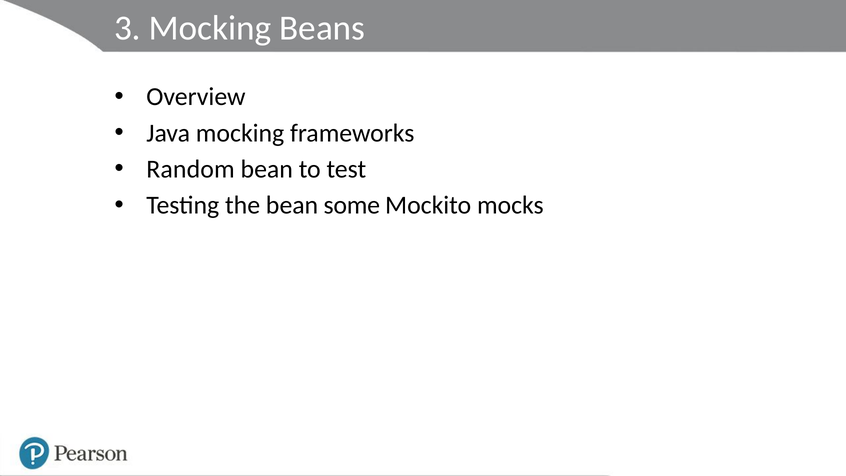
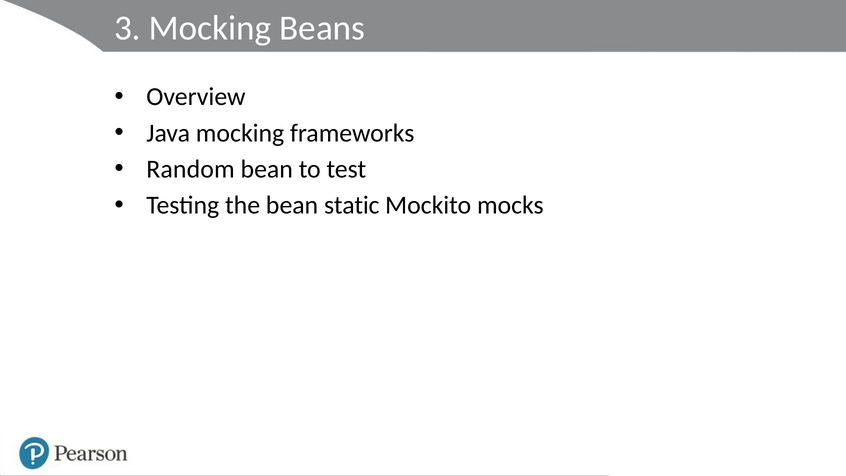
some: some -> static (352, 205)
